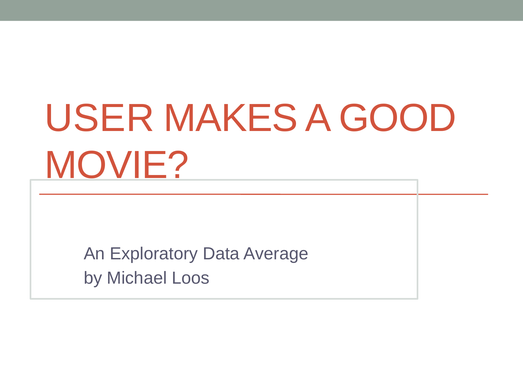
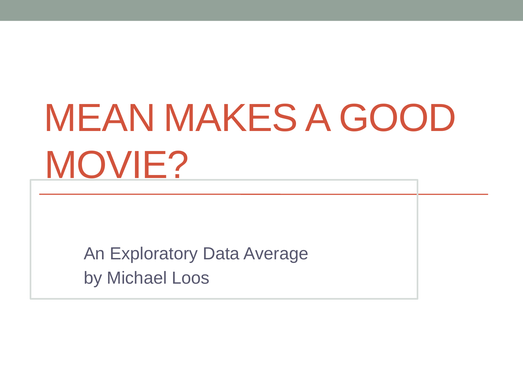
USER: USER -> MEAN (100, 118)
